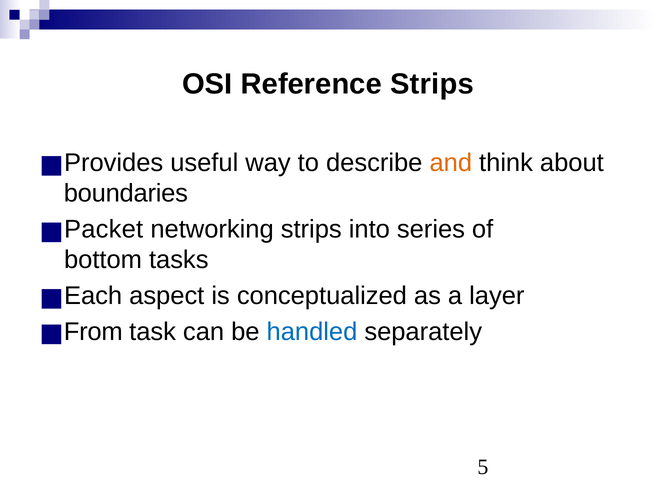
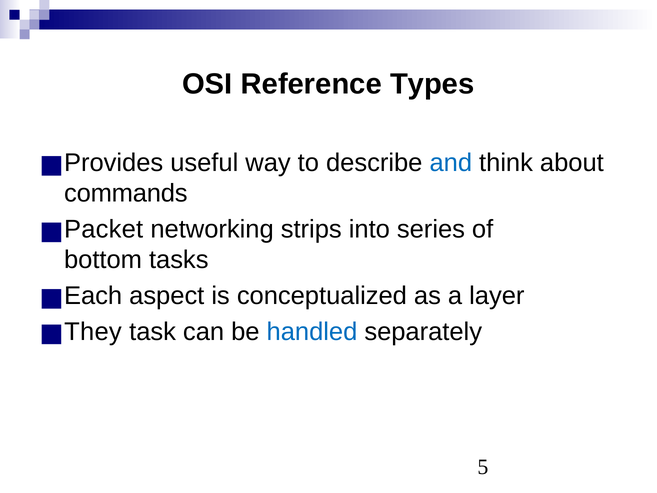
Reference Strips: Strips -> Types (432, 84)
and colour: orange -> blue (451, 163)
boundaries: boundaries -> commands (126, 193)
From: From -> They (93, 331)
